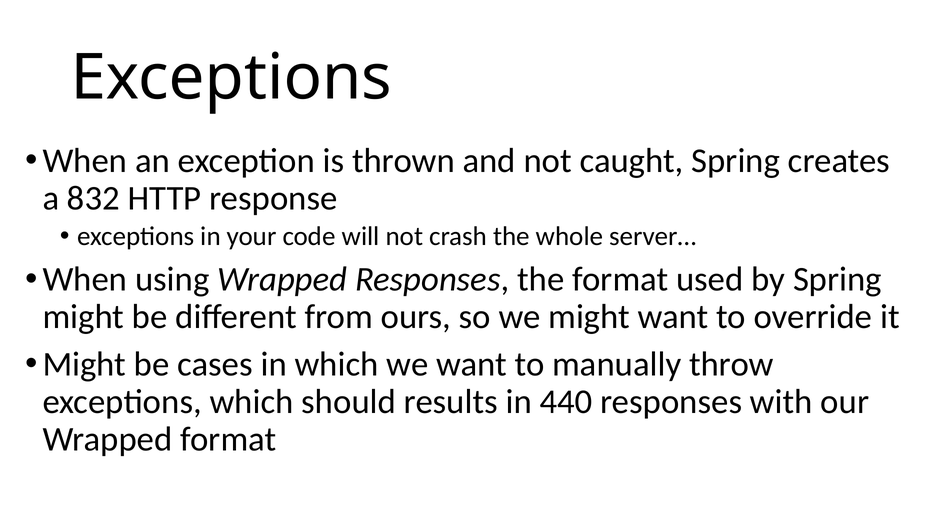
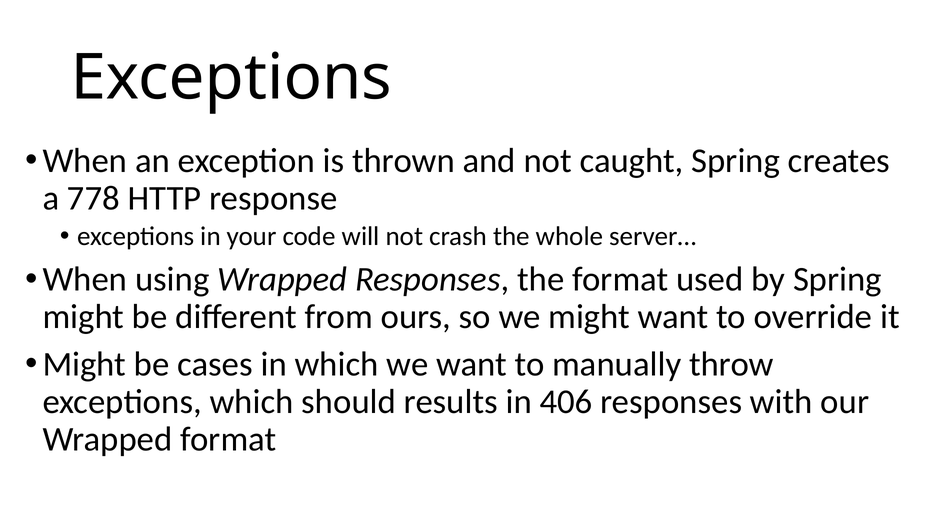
832: 832 -> 778 (93, 198)
440: 440 -> 406 (566, 402)
